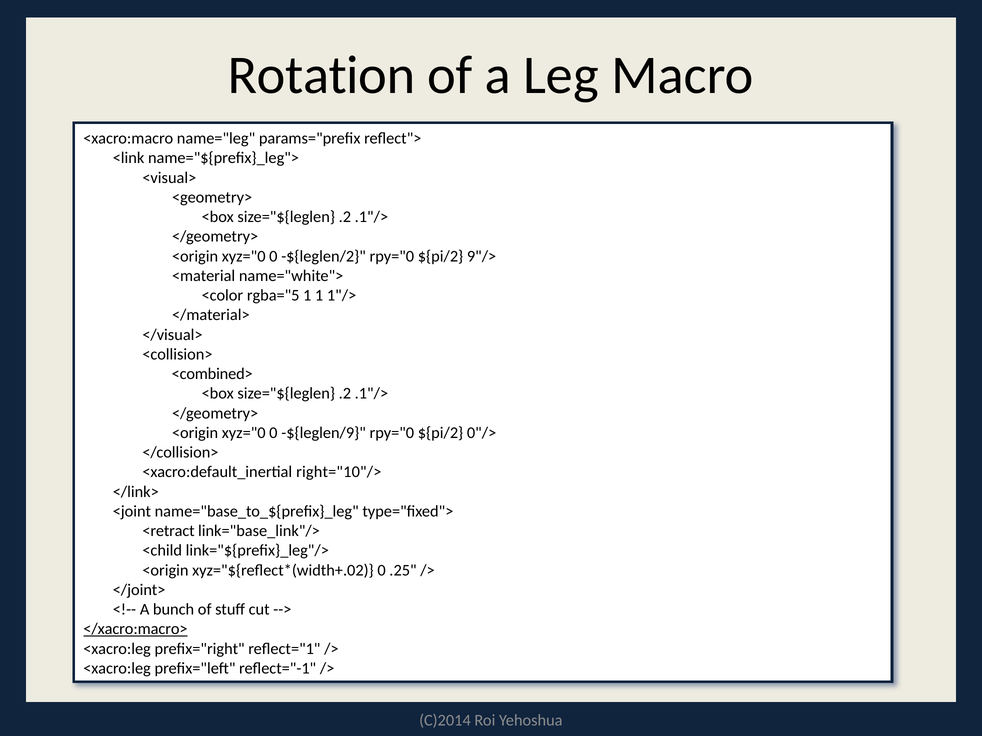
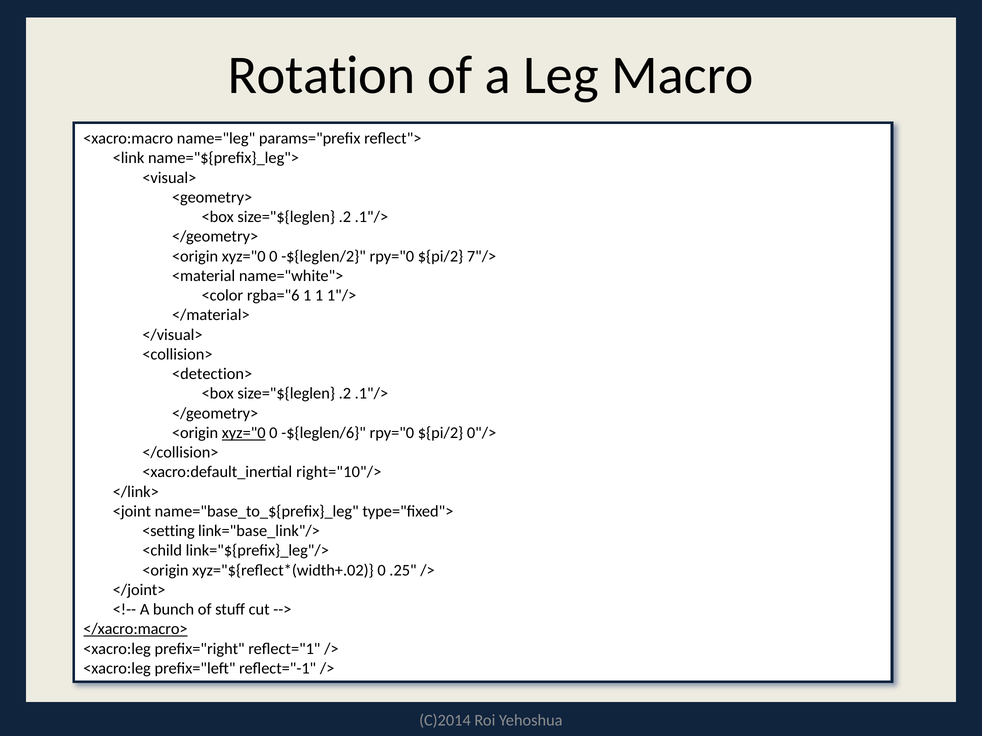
9"/>: 9"/> -> 7"/> (482, 256)
rgba="5: rgba="5 -> rgba="6 (273, 296)
<combined>: <combined> -> <detection> (212, 374)
xyz="0 underline: none -> present (244, 433)
-${leglen/9: -${leglen/9 -> -${leglen/6 (324, 433)
<retract: <retract -> <setting (168, 531)
